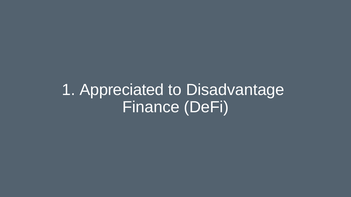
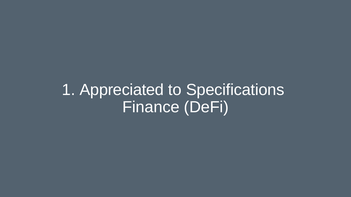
Disadvantage: Disadvantage -> Specifications (235, 90)
